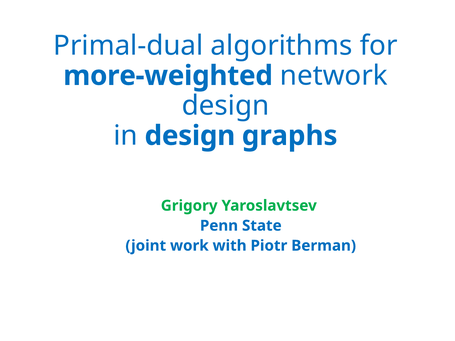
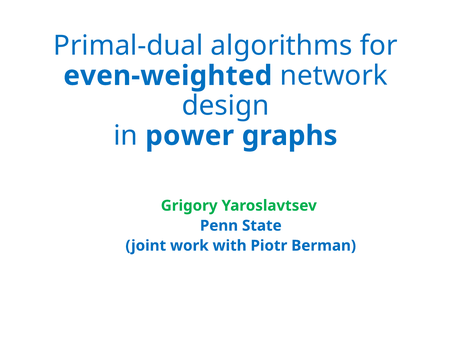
more-weighted: more-weighted -> even-weighted (168, 76)
in design: design -> power (190, 136)
